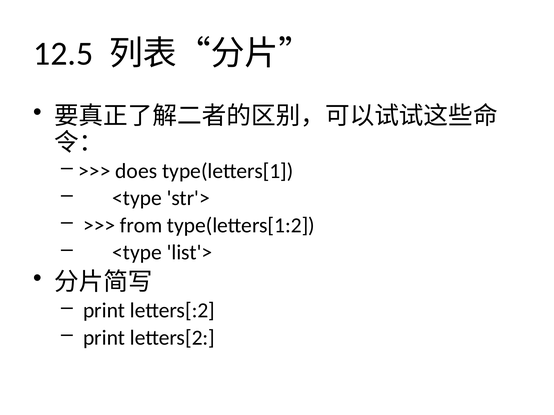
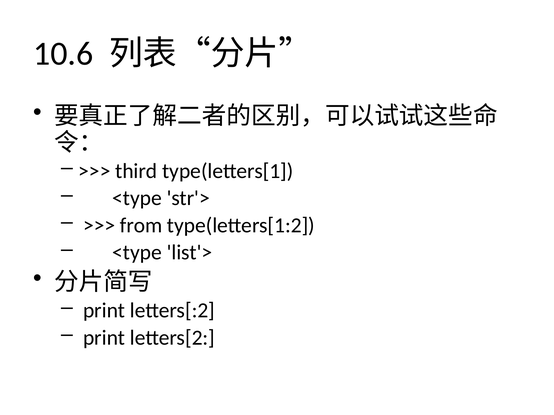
12.5: 12.5 -> 10.6 (63, 54)
does: does -> third (136, 171)
